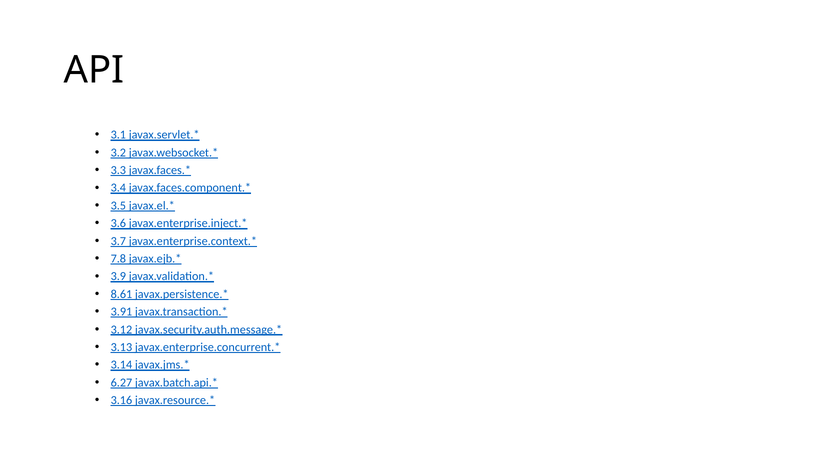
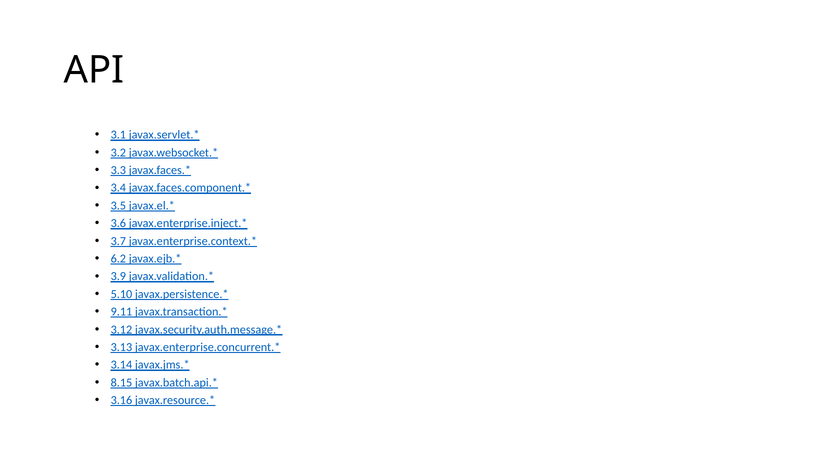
7.8: 7.8 -> 6.2 (118, 259)
8.61: 8.61 -> 5.10 (121, 294)
3.91: 3.91 -> 9.11 (121, 312)
6.27: 6.27 -> 8.15 (121, 382)
